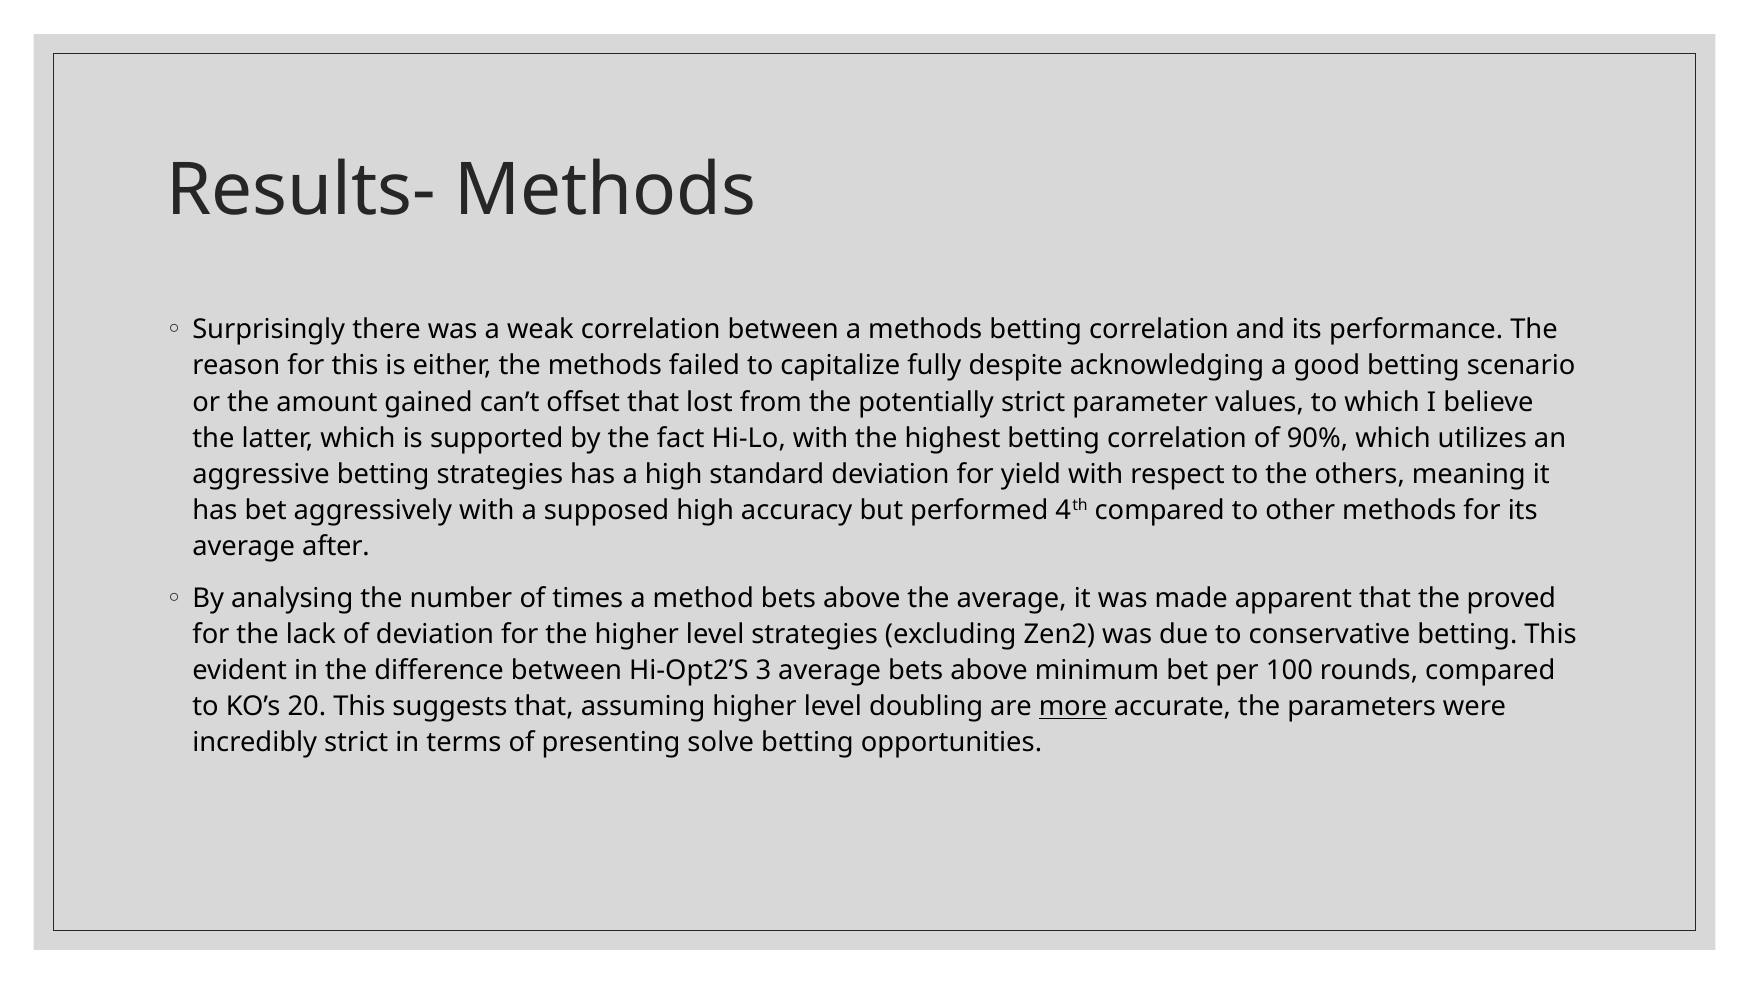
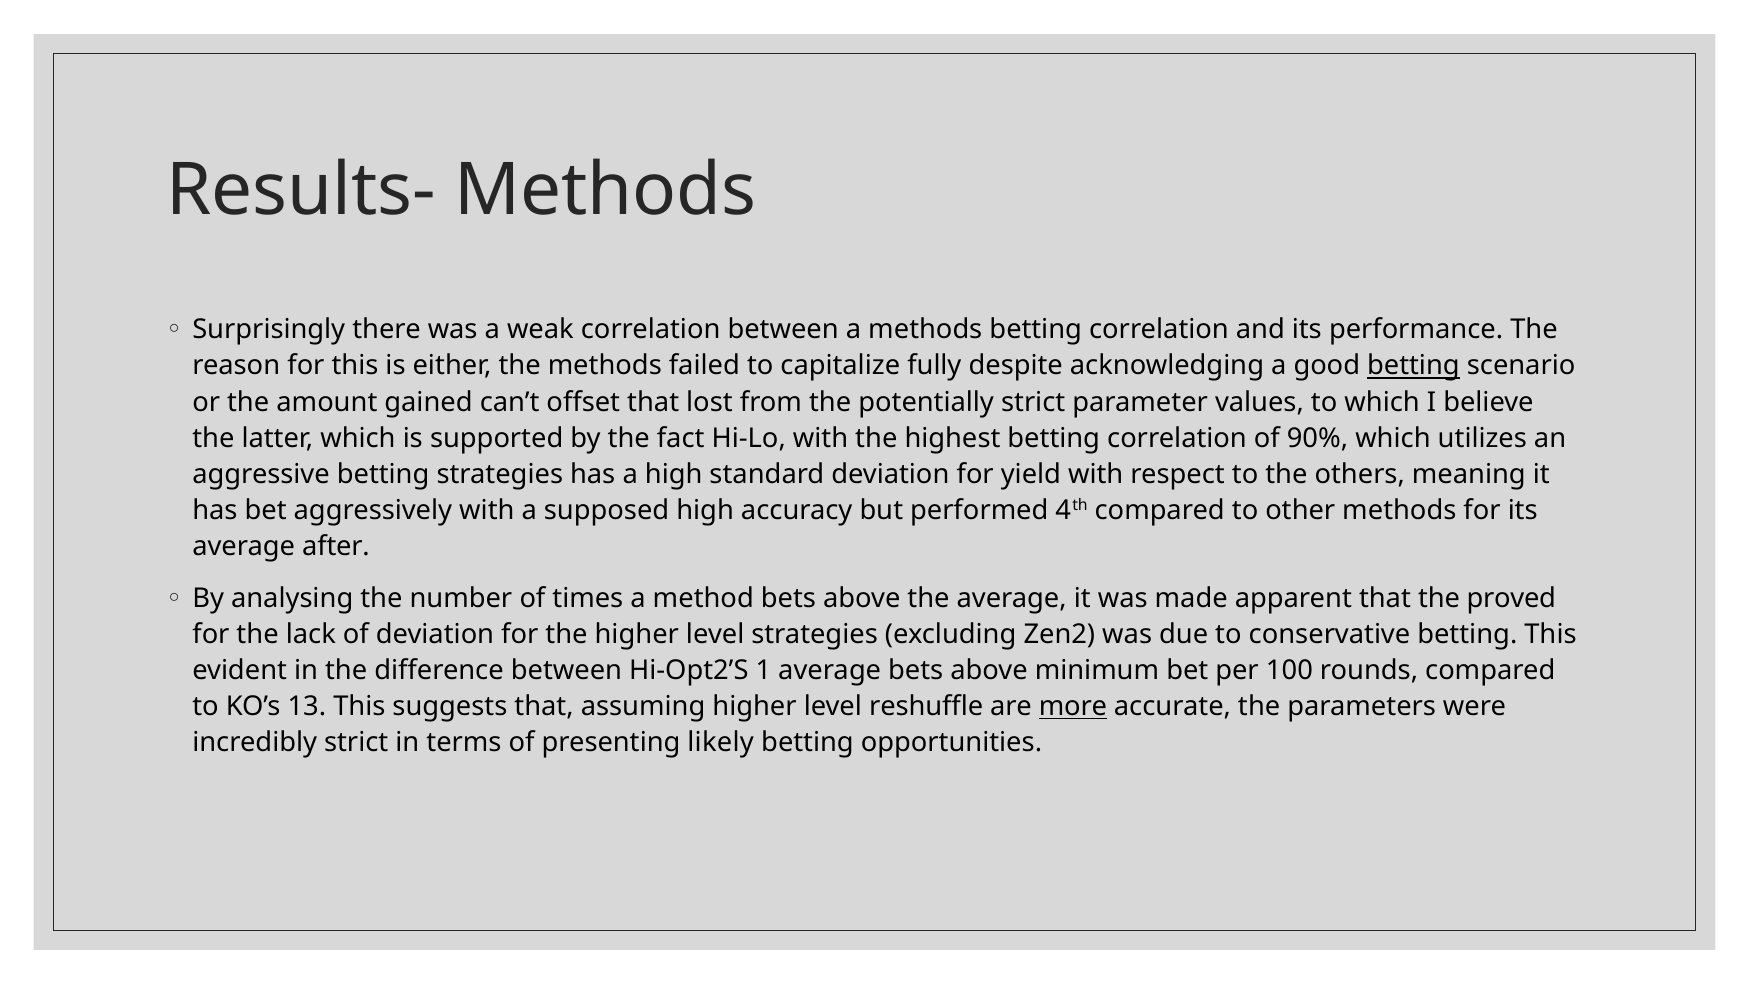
betting underline: none -> present (1413, 366)
3: 3 -> 1 (763, 671)
20: 20 -> 13 (307, 707)
doubling: doubling -> reshuffle (926, 707)
solve: solve -> likely (721, 743)
